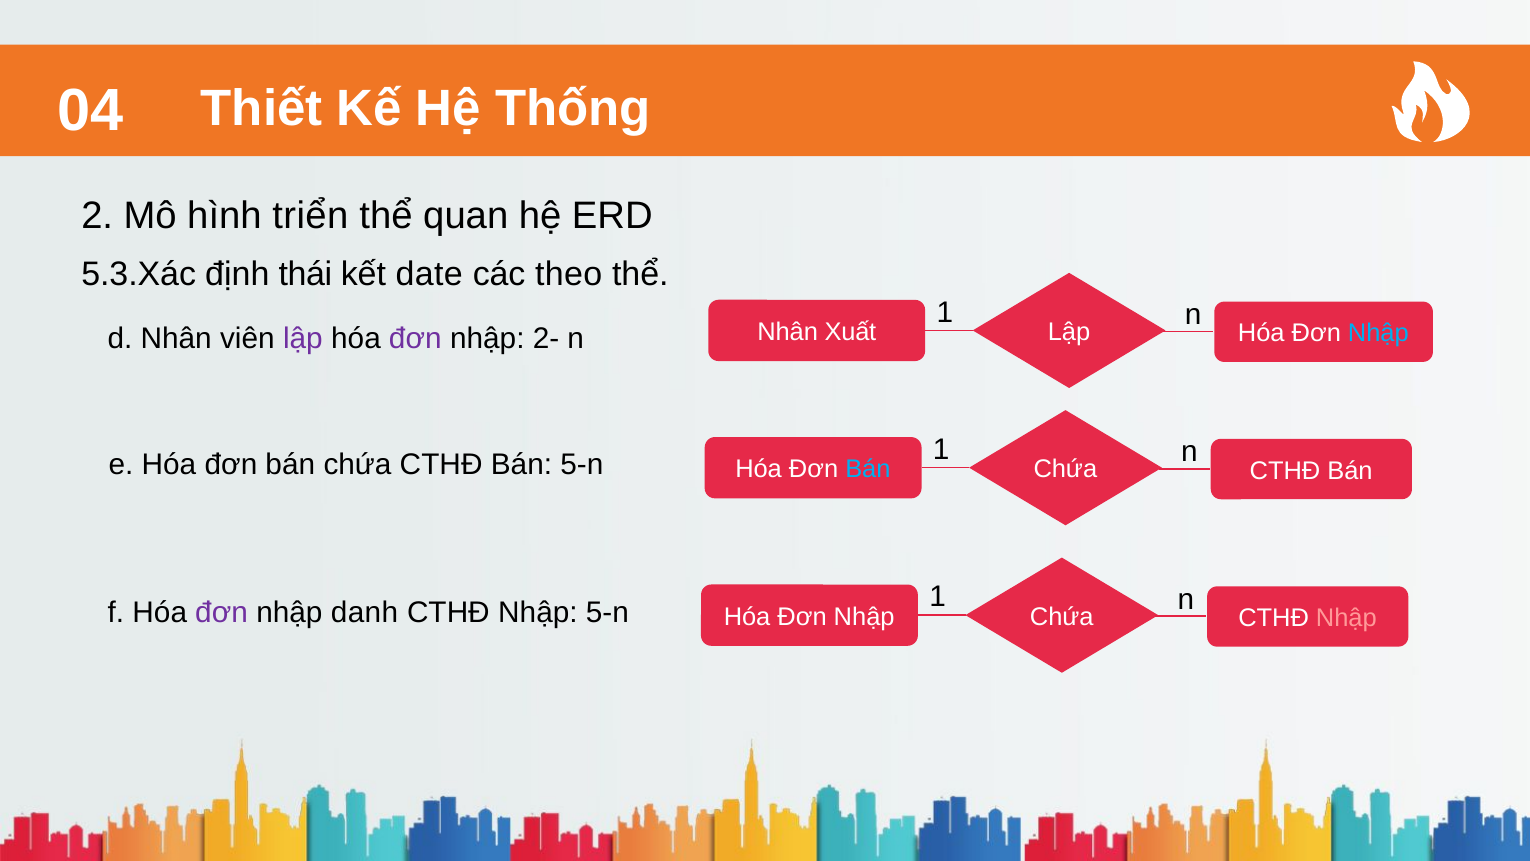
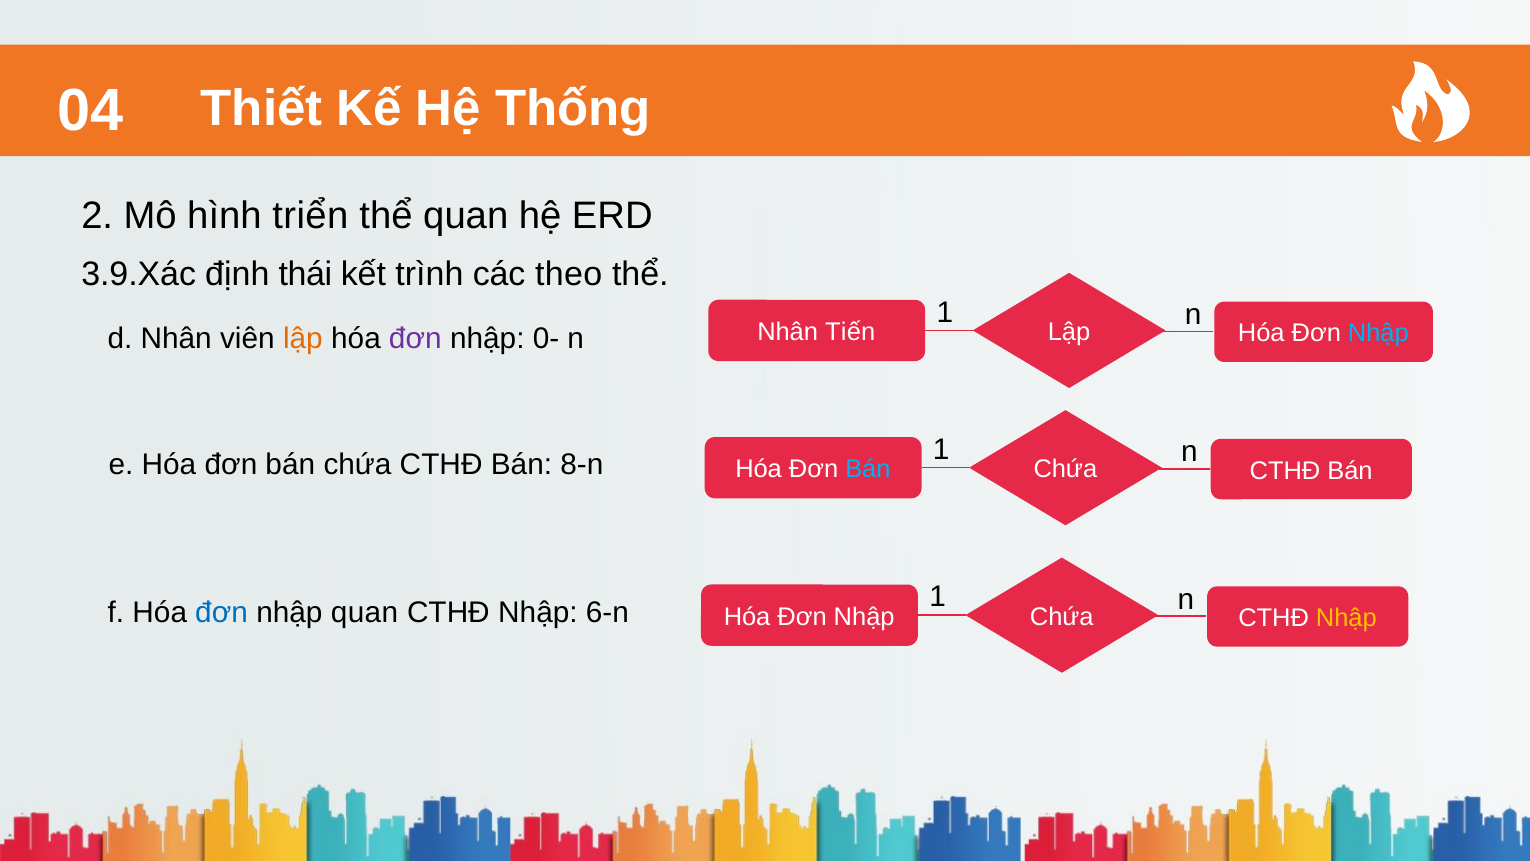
5.3.Xác: 5.3.Xác -> 3.9.Xác (139, 274)
date: date -> trình (429, 274)
lập colour: purple -> orange (303, 339)
2-: 2- -> 0- (546, 339)
Xuất: Xuất -> Tiến (850, 332)
Bán 5-n: 5-n -> 8-n (582, 464)
đơn colour: purple -> blue (222, 612)
nhập danh: danh -> quan (365, 612)
Nhập 5-n: 5-n -> 6-n (607, 612)
Nhập colour: pink -> yellow (1346, 618)
